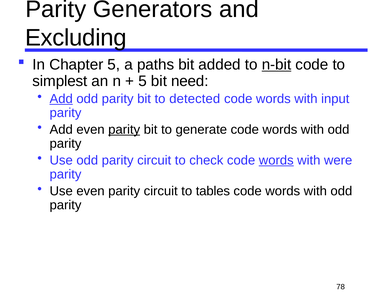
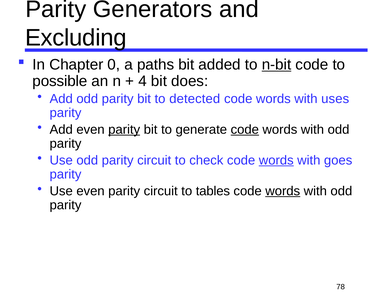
Chapter 5: 5 -> 0 (114, 65)
simplest: simplest -> possible (60, 81)
5: 5 -> 4 (143, 81)
need: need -> does (190, 81)
Add underline: present -> none (61, 99)
input: input -> uses (335, 99)
code underline: none -> present (245, 130)
were: were -> goes (338, 160)
words underline: none -> present (283, 191)
